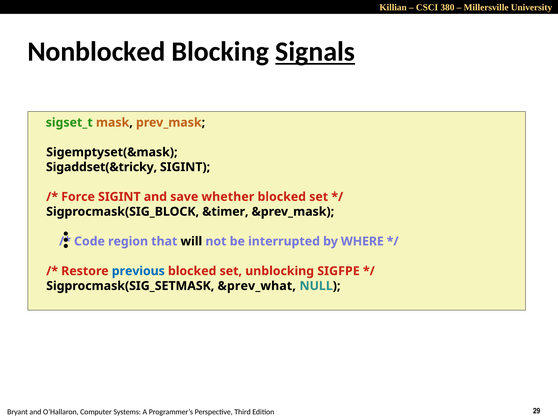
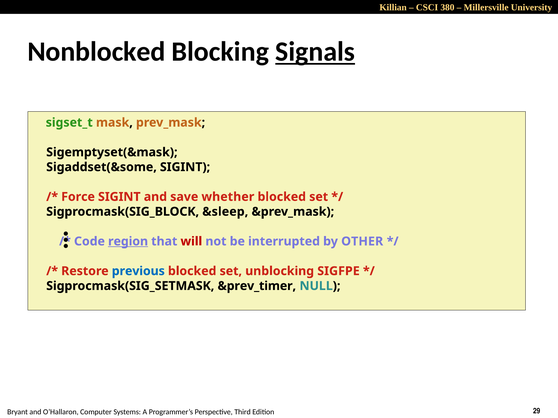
Sigaddset(&tricky: Sigaddset(&tricky -> Sigaddset(&some (101, 167)
&timer: &timer -> &sleep (225, 212)
region underline: none -> present (128, 242)
will colour: black -> red (191, 242)
WHERE: WHERE -> OTHER (362, 242)
&prev_what: &prev_what -> &prev_timer (257, 286)
